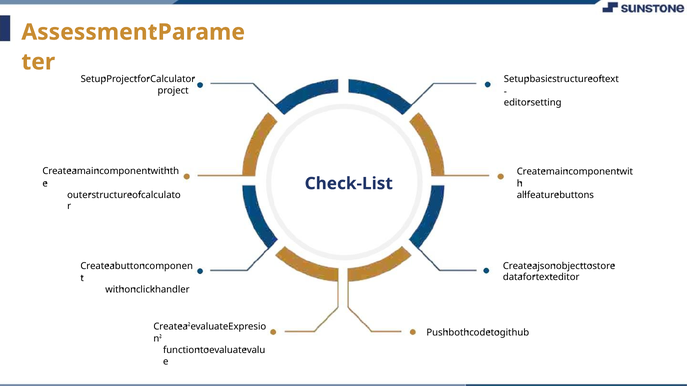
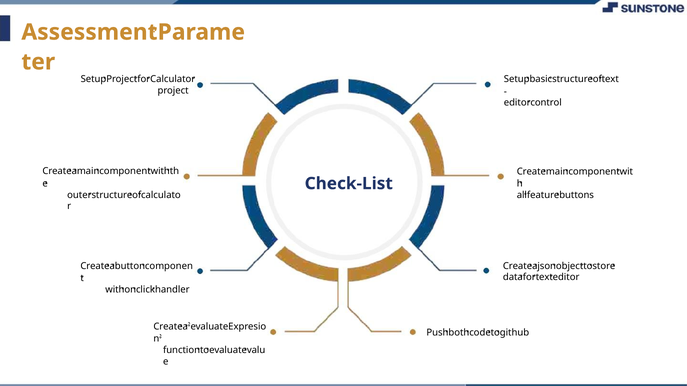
setting: setting -> control (546, 103)
